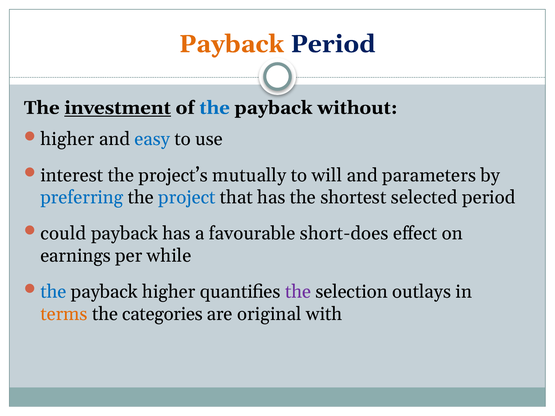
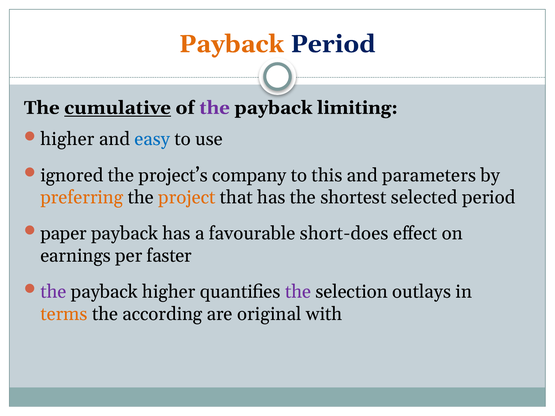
investment: investment -> cumulative (118, 108)
the colour: blue -> purple (215, 108)
without: without -> limiting (358, 108)
interest: interest -> ignored (72, 175)
mutually: mutually -> company (249, 175)
will: will -> this (327, 175)
preferring colour: blue -> orange (82, 198)
project colour: blue -> orange (187, 198)
could: could -> paper (64, 234)
while: while -> faster (169, 256)
the colour: blue -> purple (53, 292)
categories: categories -> according (162, 314)
